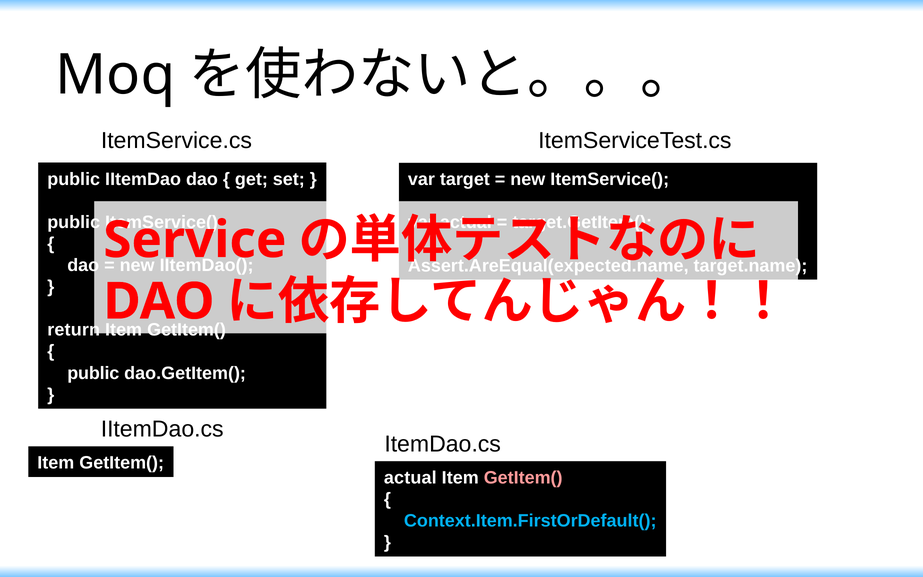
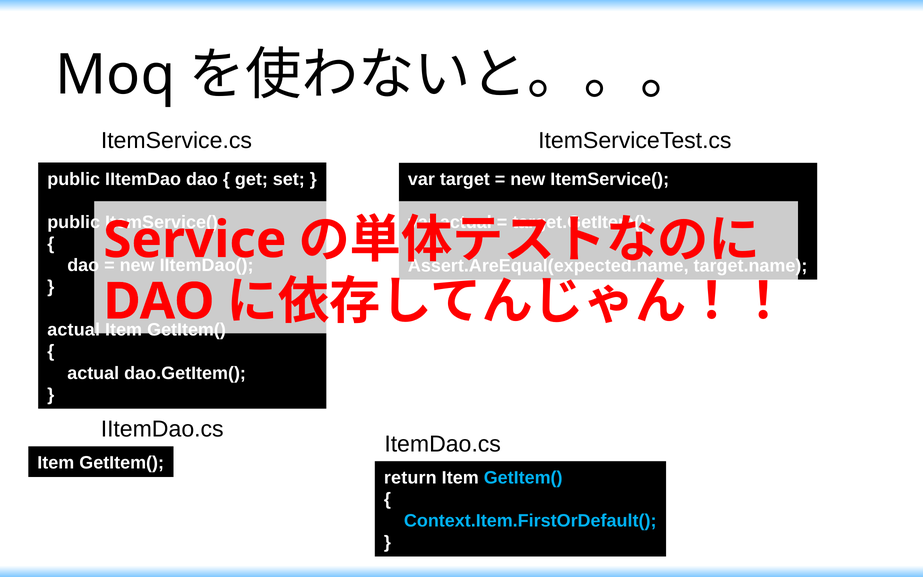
return: return -> actual (74, 330)
public: public -> actual (93, 373)
actual: actual -> return (410, 478)
GetItem( colour: pink -> light blue (523, 478)
